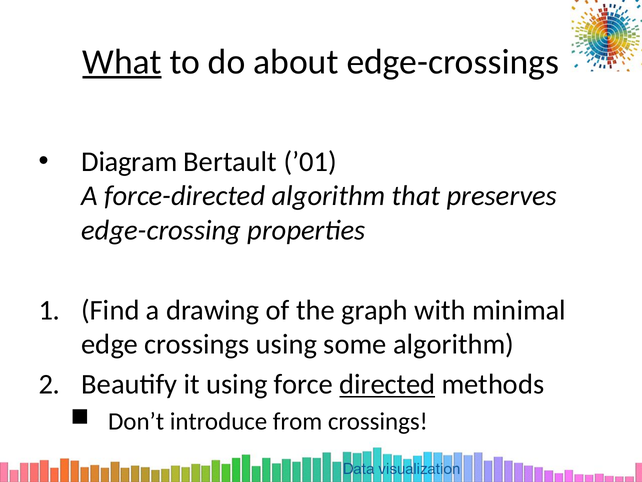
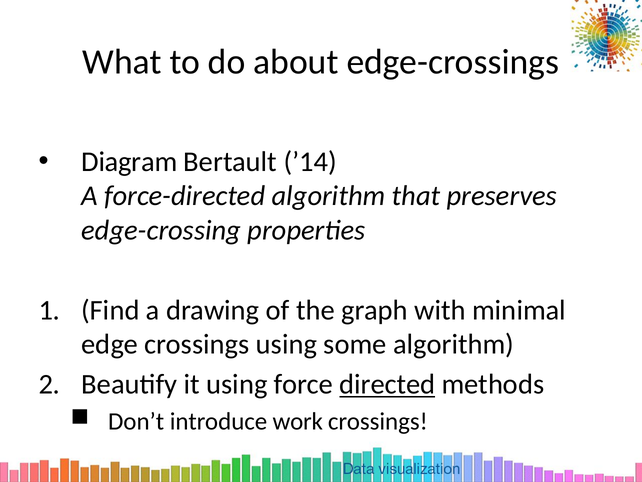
What underline: present -> none (122, 62)
’01: ’01 -> ’14 (310, 161)
from: from -> work (298, 421)
